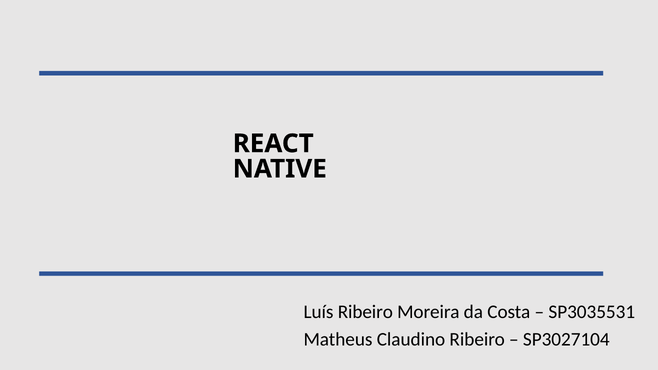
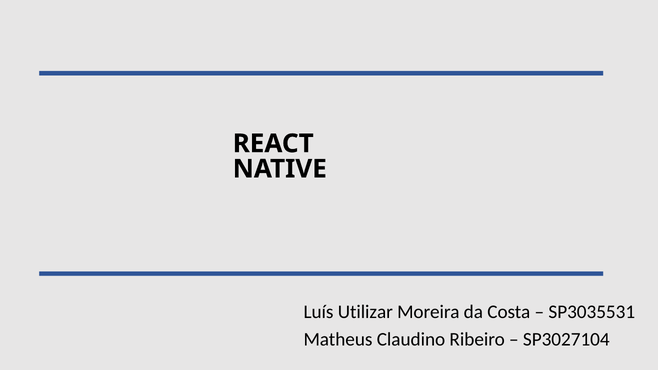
Luís Ribeiro: Ribeiro -> Utilizar (365, 312)
